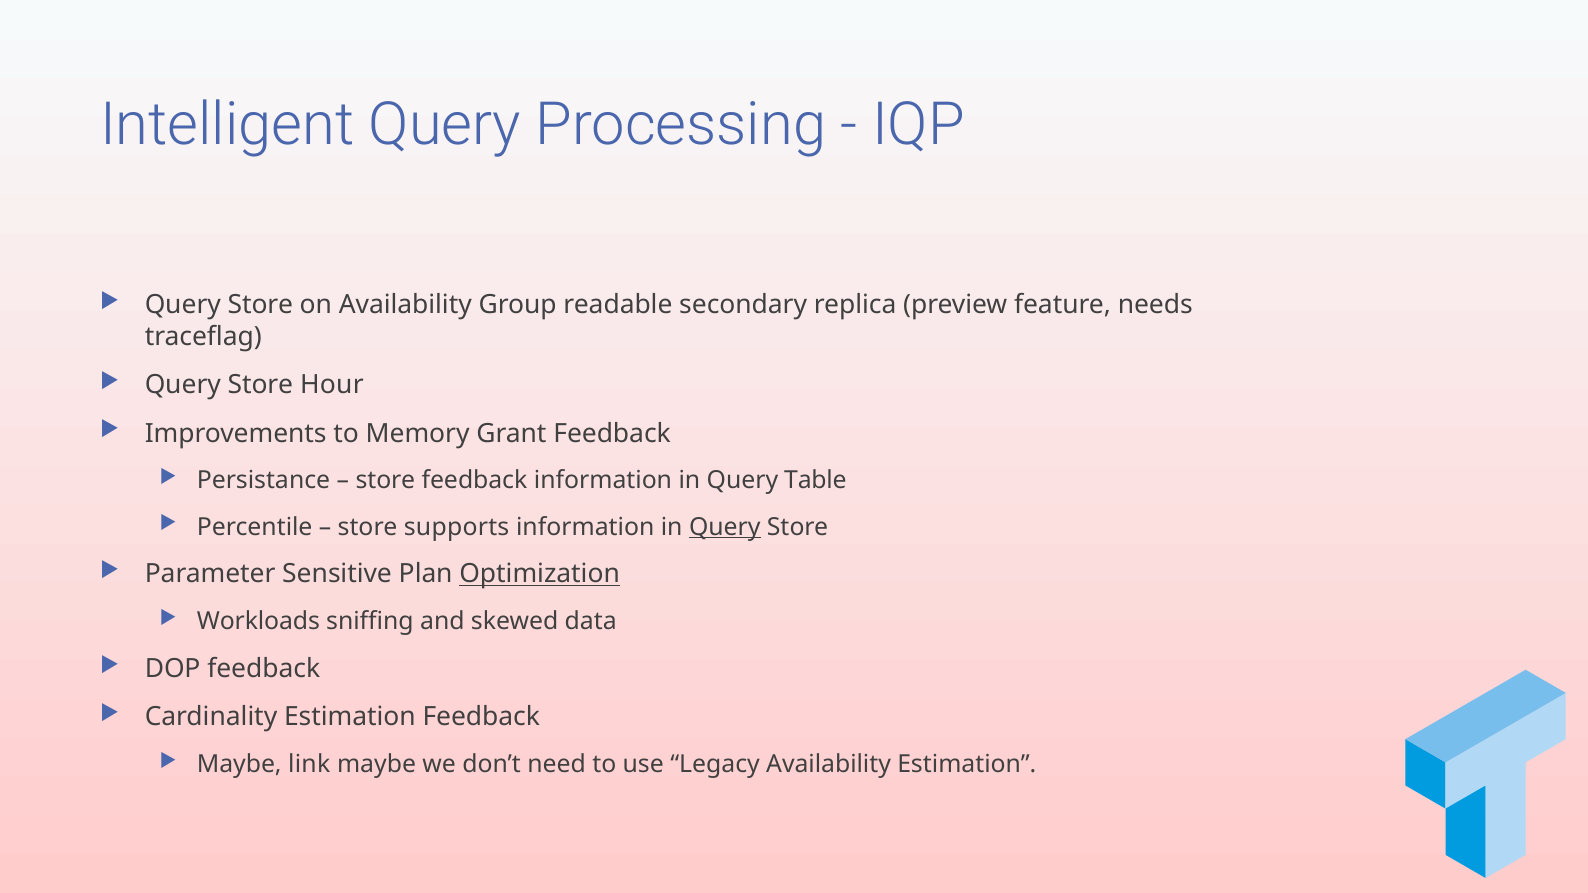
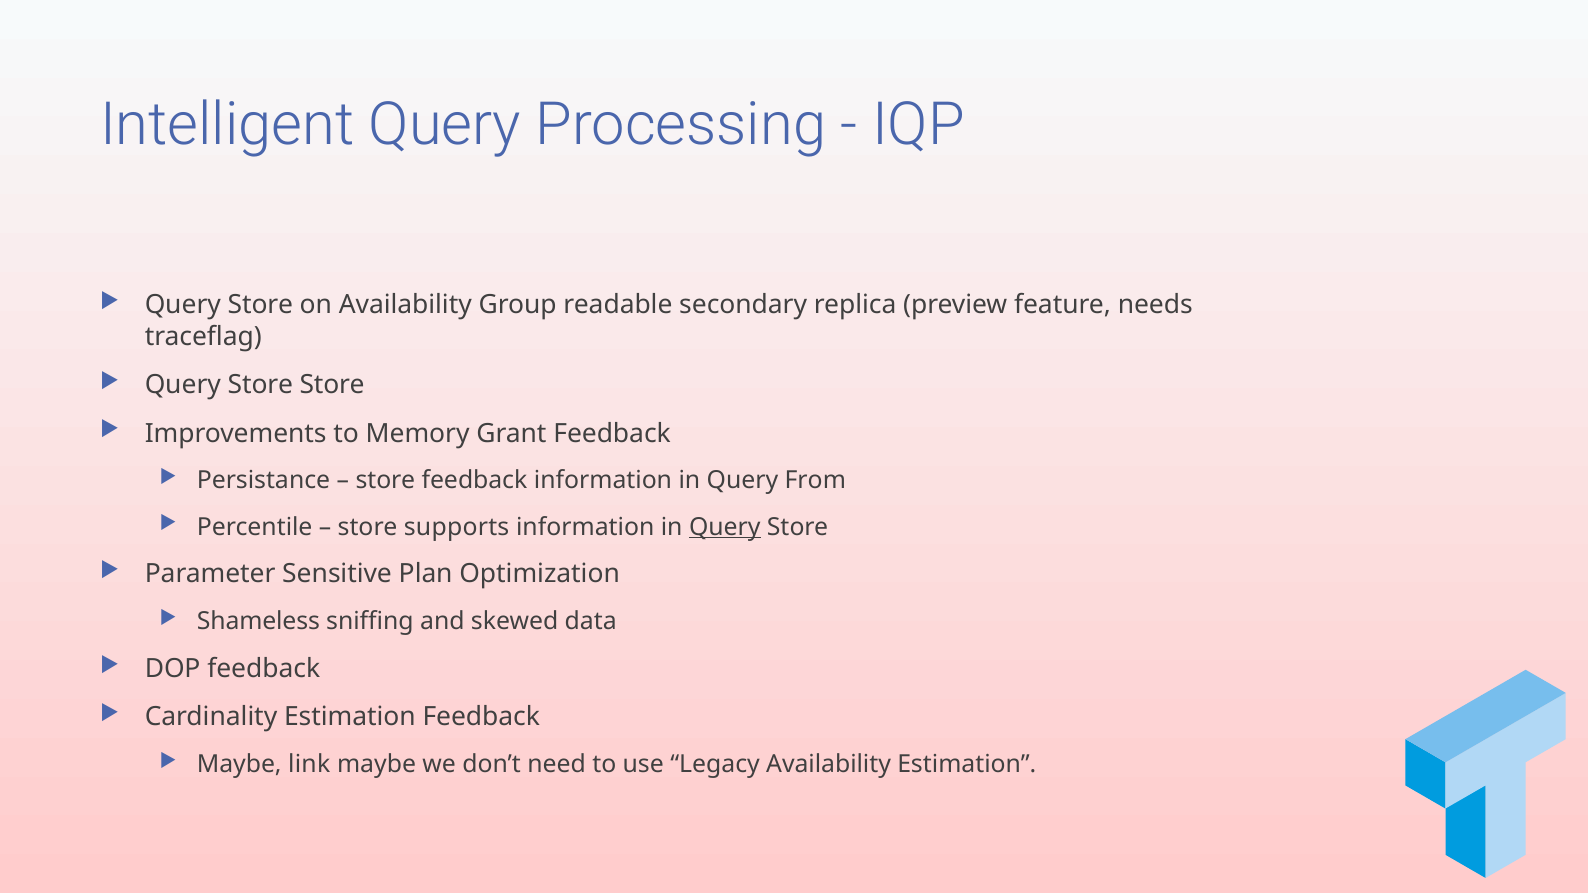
Store Hour: Hour -> Store (332, 385)
Table: Table -> From (815, 481)
Optimization underline: present -> none (540, 574)
Workloads: Workloads -> Shameless (258, 622)
